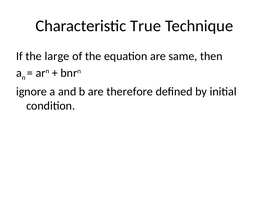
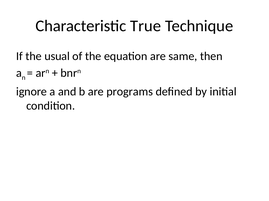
large: large -> usual (57, 56)
therefore: therefore -> programs (130, 92)
